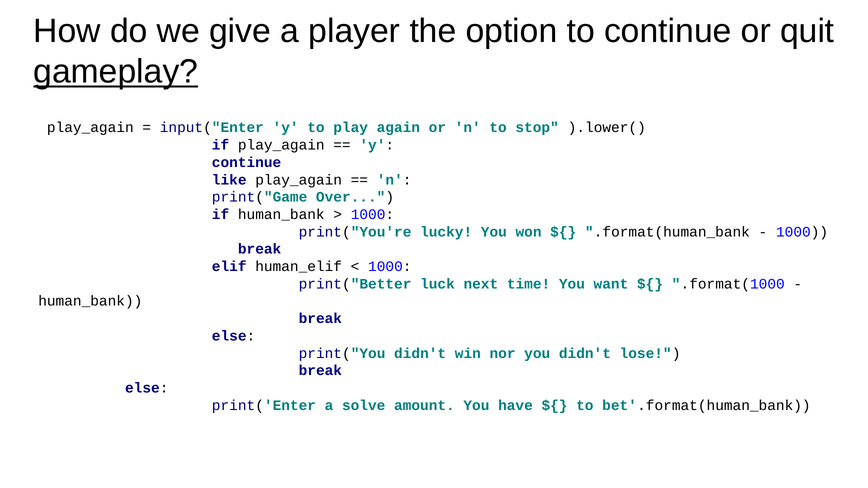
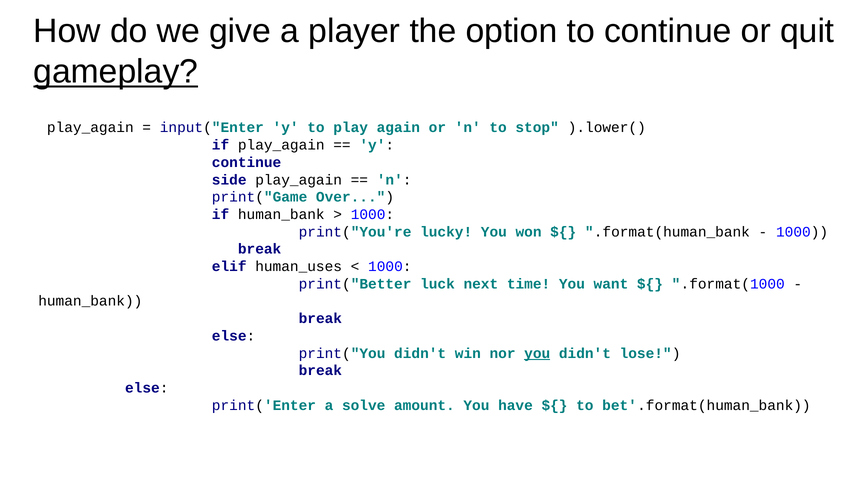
like: like -> side (229, 180)
human_elif: human_elif -> human_uses (299, 267)
you underline: none -> present (537, 353)
